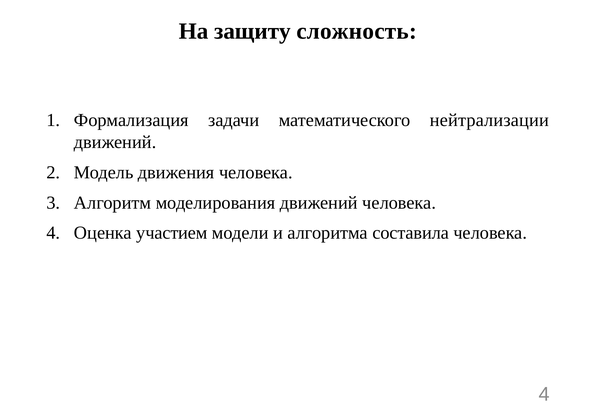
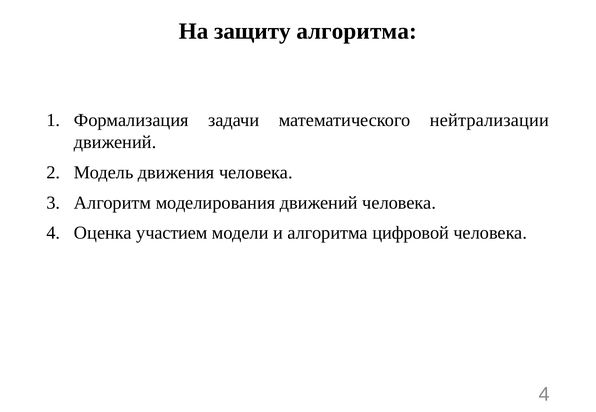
защиту сложность: сложность -> алгоритма (357, 31)
составила: составила -> цифровой (411, 233)
